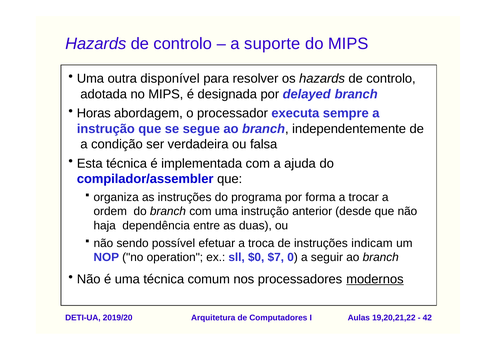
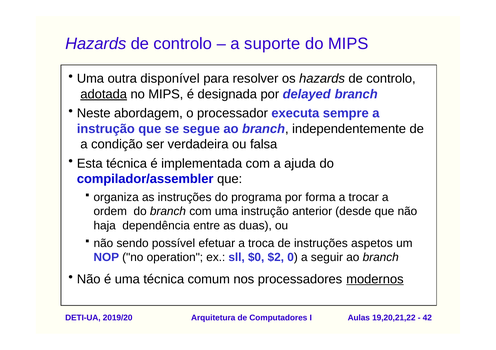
adotada underline: none -> present (104, 94)
Horas: Horas -> Neste (94, 113)
indicam: indicam -> aspetos (372, 243)
$7: $7 -> $2 (276, 258)
